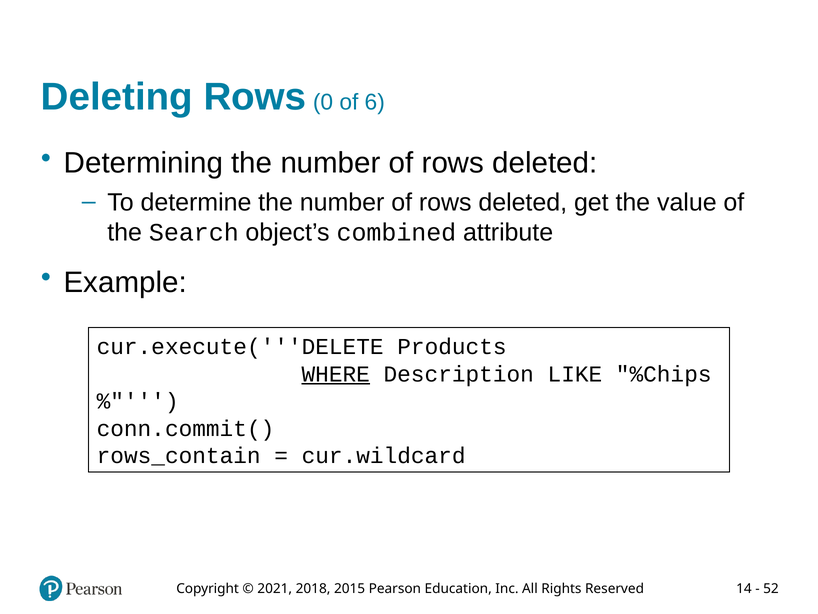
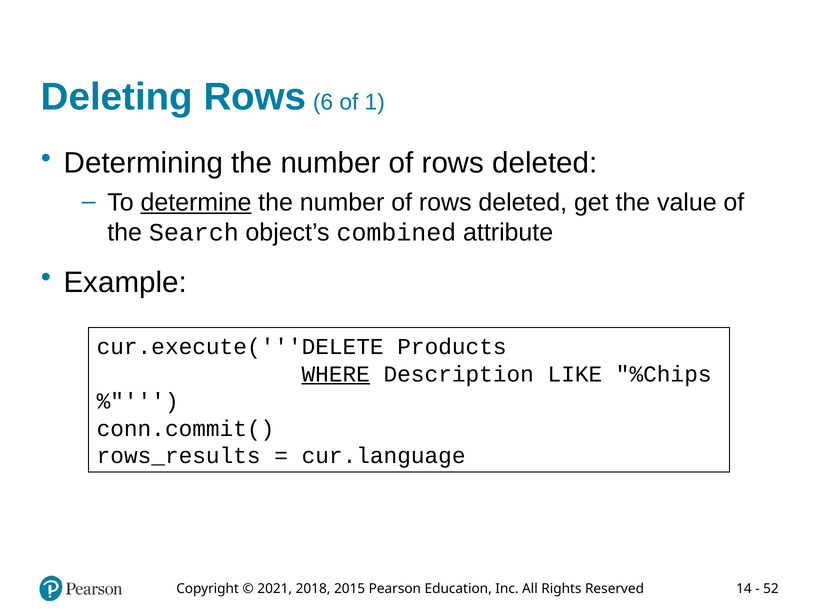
0: 0 -> 6 (323, 102)
6: 6 -> 1 (375, 102)
determine underline: none -> present (196, 202)
rows_contain: rows_contain -> rows_results (179, 456)
cur.wildcard: cur.wildcard -> cur.language (384, 456)
